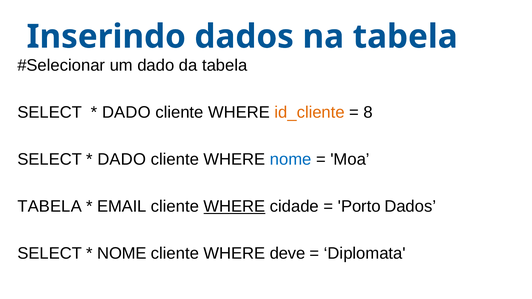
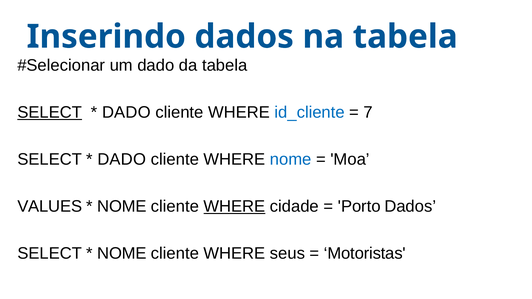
SELECT underline: none -> present (50, 112)
id_cliente colour: orange -> blue (310, 112)
8: 8 -> 7 (368, 112)
TABELA: TABELA -> VALUES (50, 206)
EMAIL: EMAIL -> NOME (122, 206)
deve: deve -> seus (287, 253)
Diplomata: Diplomata -> Motoristas (365, 253)
